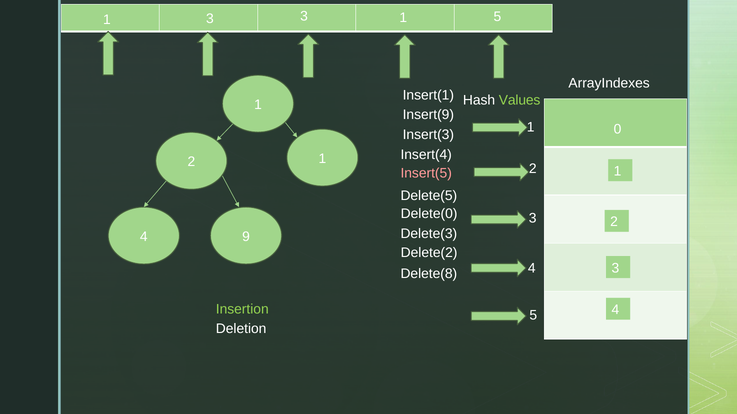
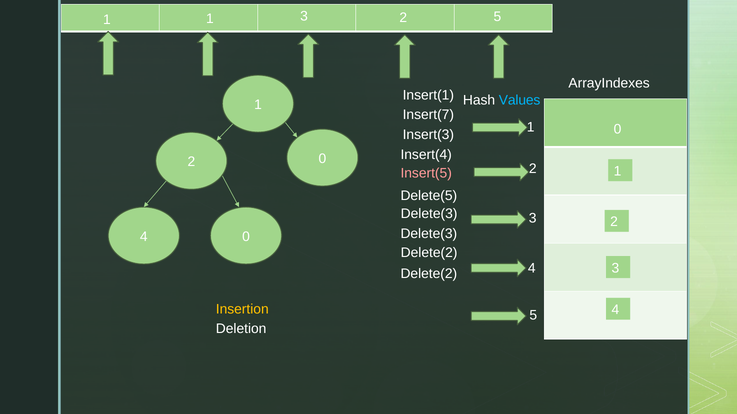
3: 3 -> 1 (210, 19)
1: 1 -> 2 (403, 18)
Values colour: light green -> light blue (520, 101)
Insert(9: Insert(9 -> Insert(7 (428, 115)
2 1: 1 -> 0 (322, 159)
Delete(0: Delete(0 -> Delete(3 (429, 214)
9: 9 -> 0 (246, 237)
Delete(8: Delete(8 -> Delete(2 (429, 274)
Insertion colour: light green -> yellow (242, 310)
